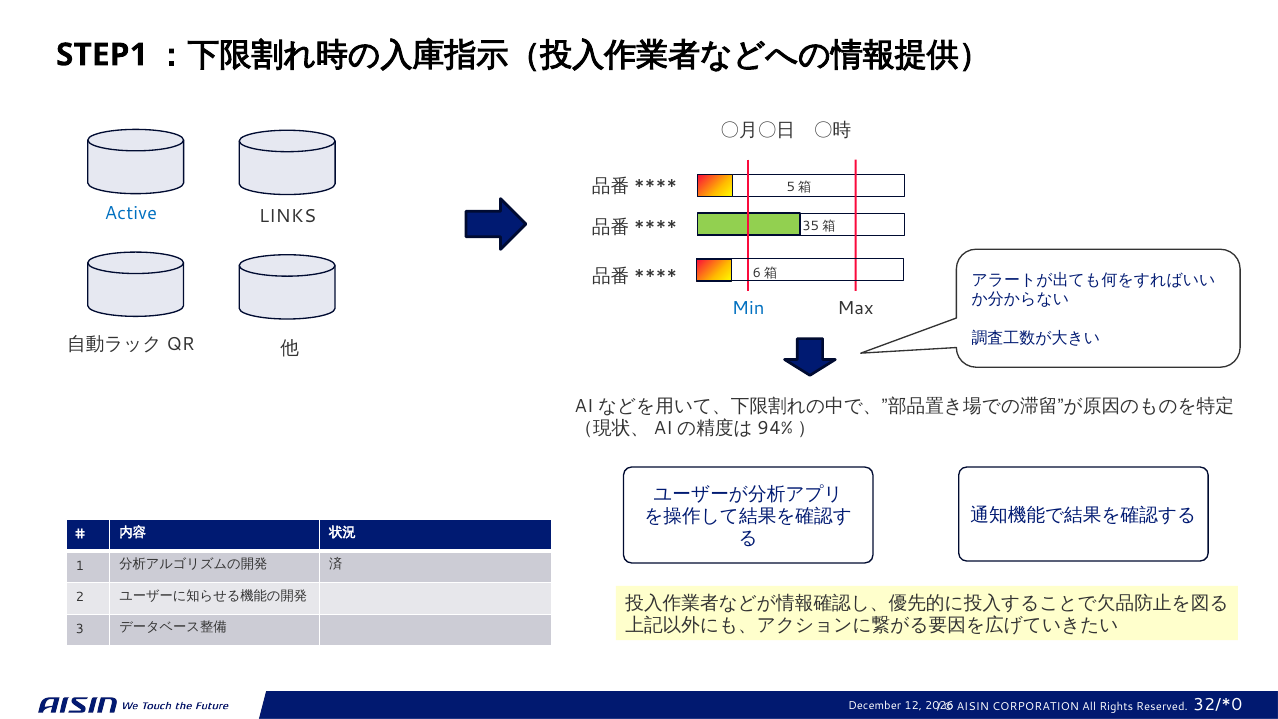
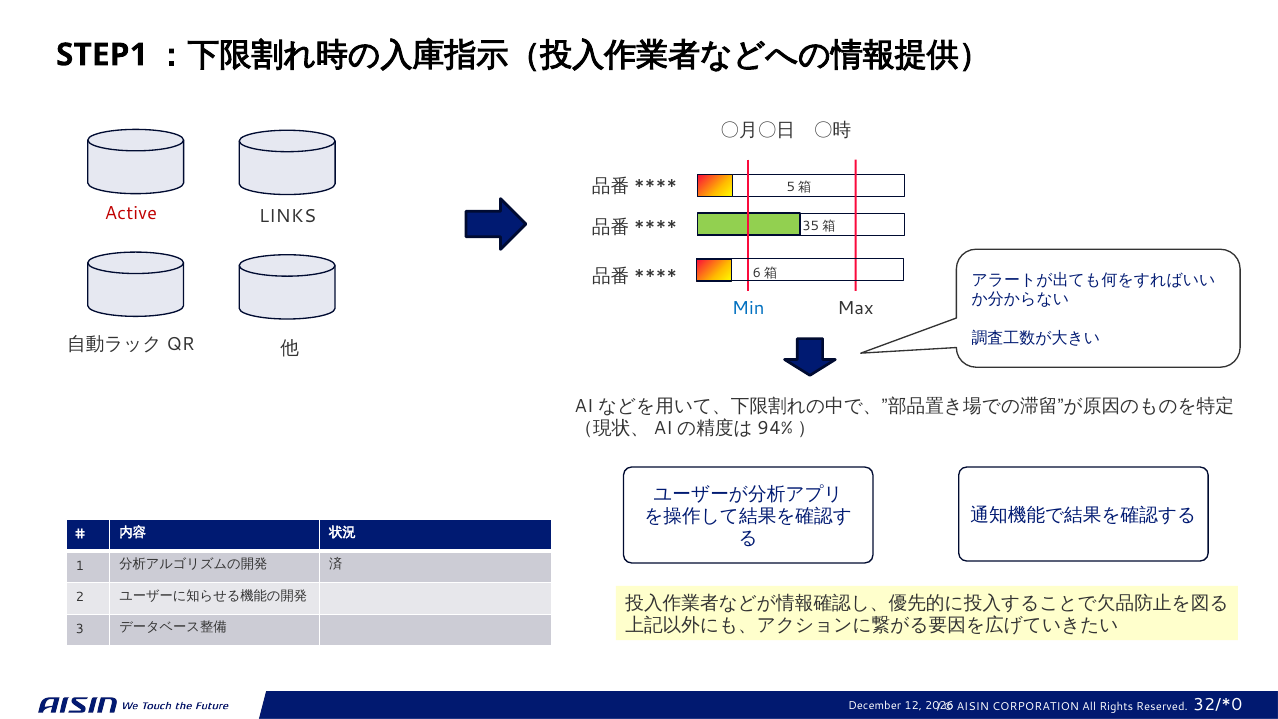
Active colour: blue -> red (131, 214)
